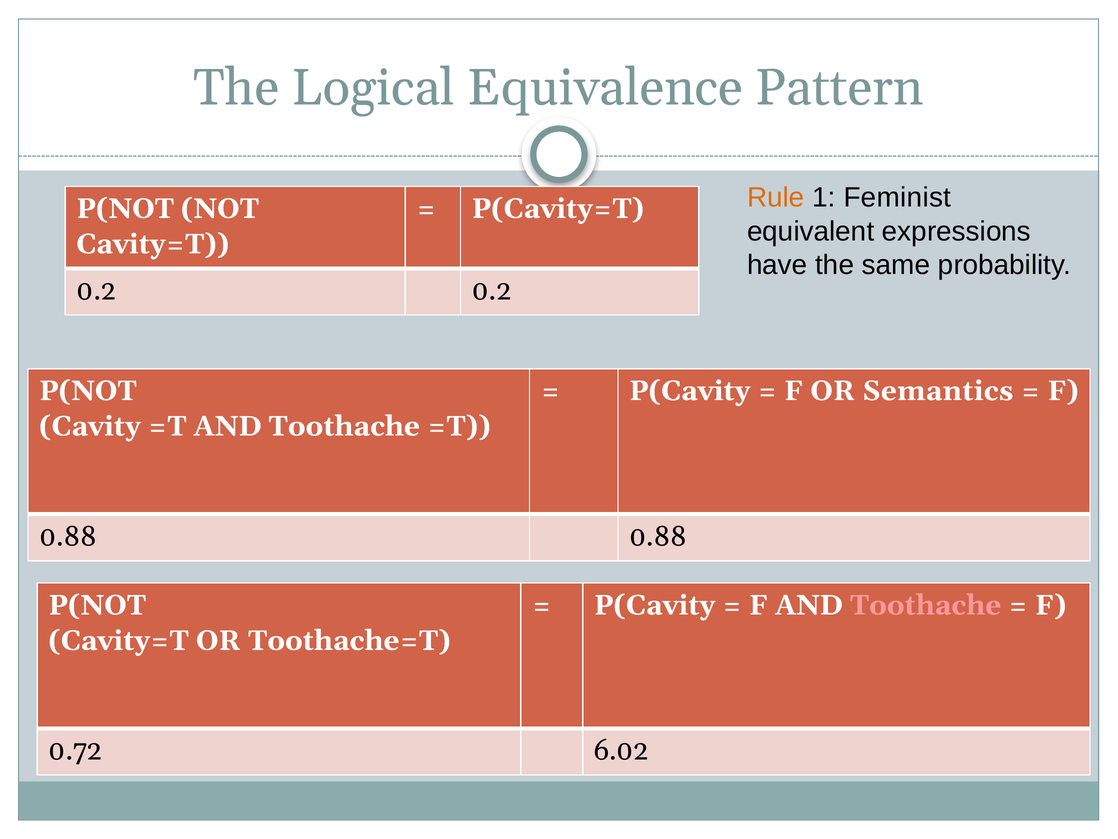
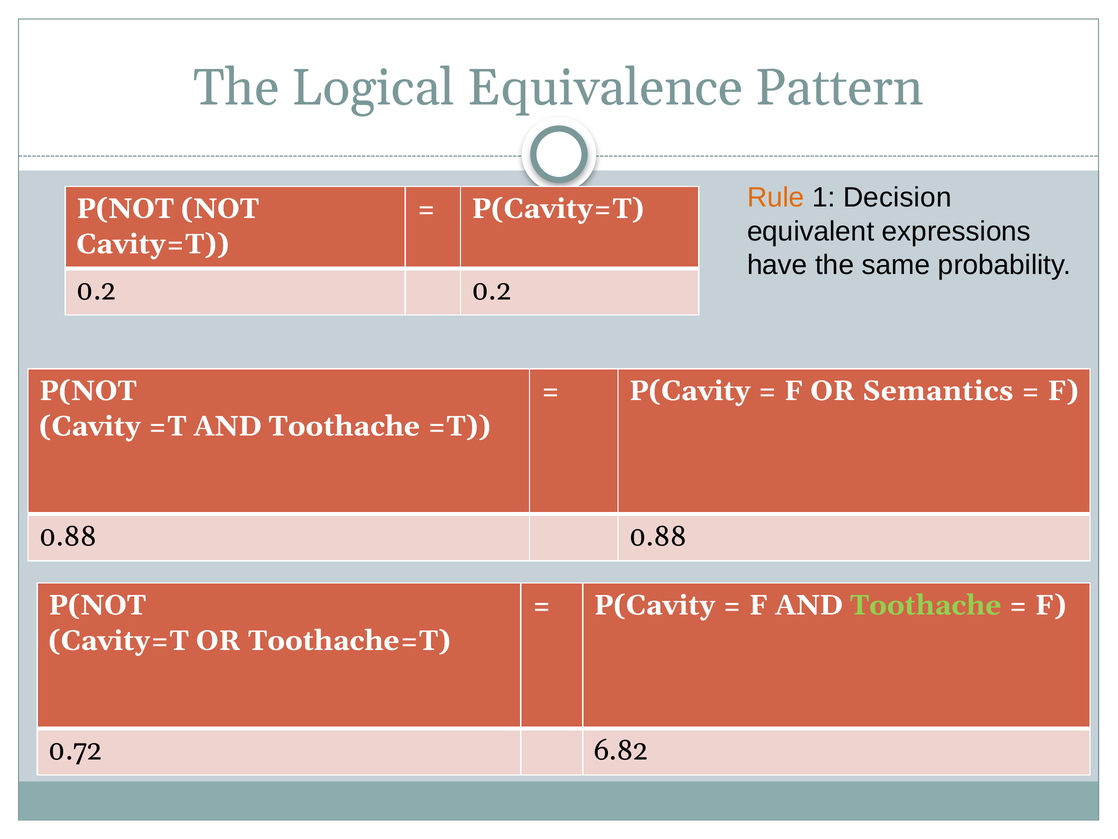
Feminist: Feminist -> Decision (897, 198)
Toothache colour: pink -> light green (926, 605)
6.02: 6.02 -> 6.82 (621, 750)
